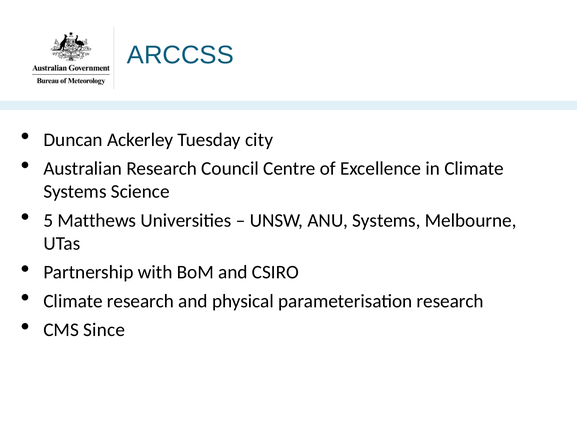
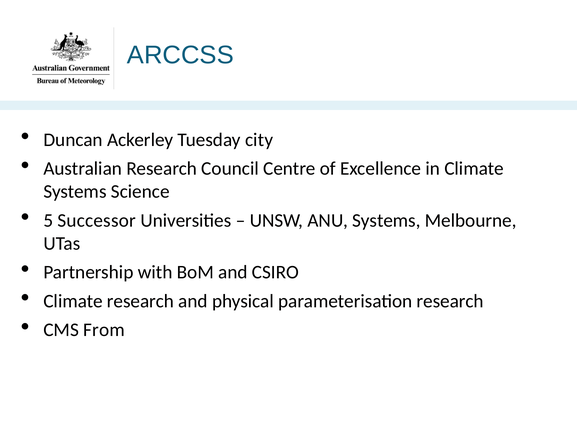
Matthews: Matthews -> Successor (97, 221)
Since: Since -> From (104, 330)
